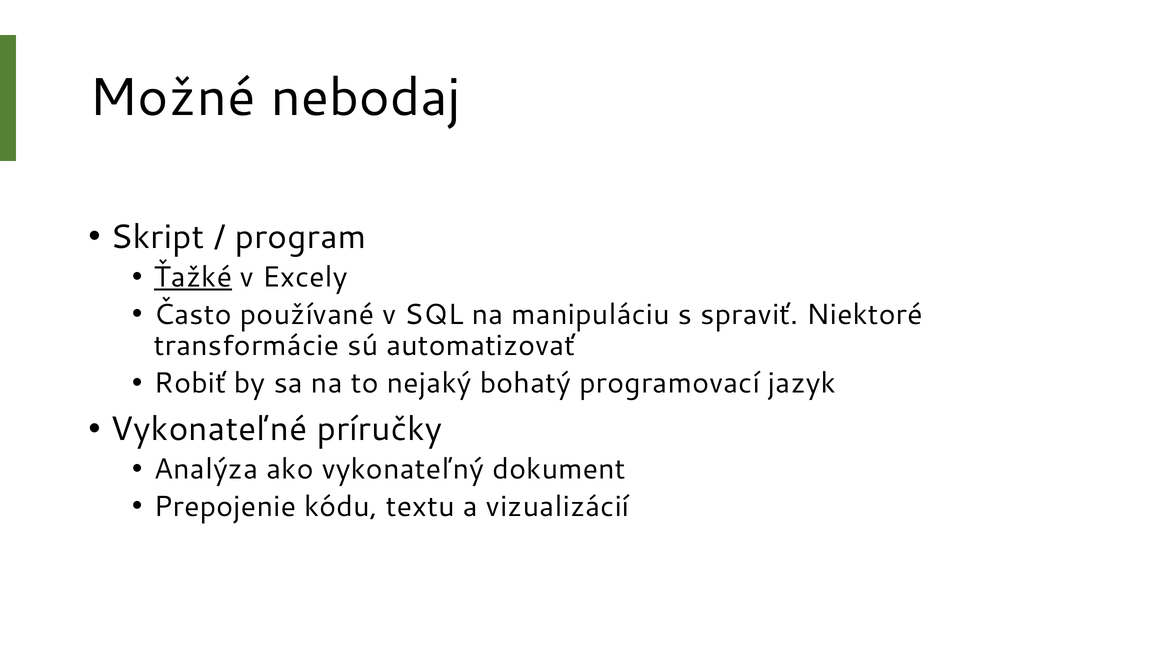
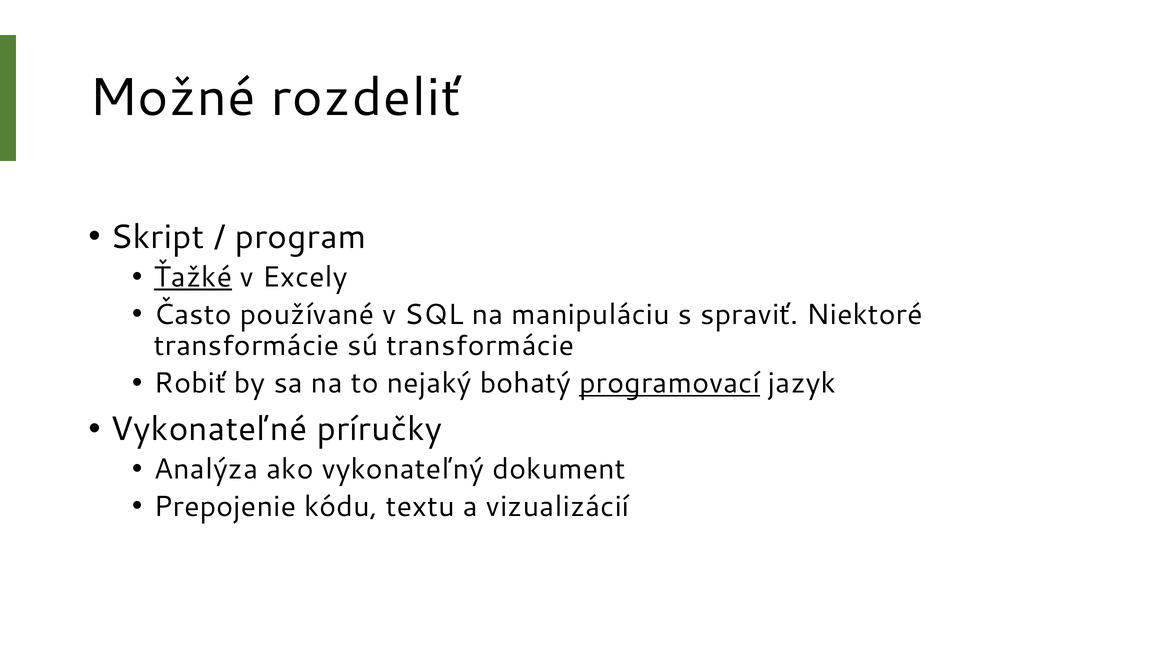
nebodaj: nebodaj -> rozdeliť (365, 98)
sú automatizovať: automatizovať -> transformácie (480, 346)
programovací underline: none -> present (670, 383)
